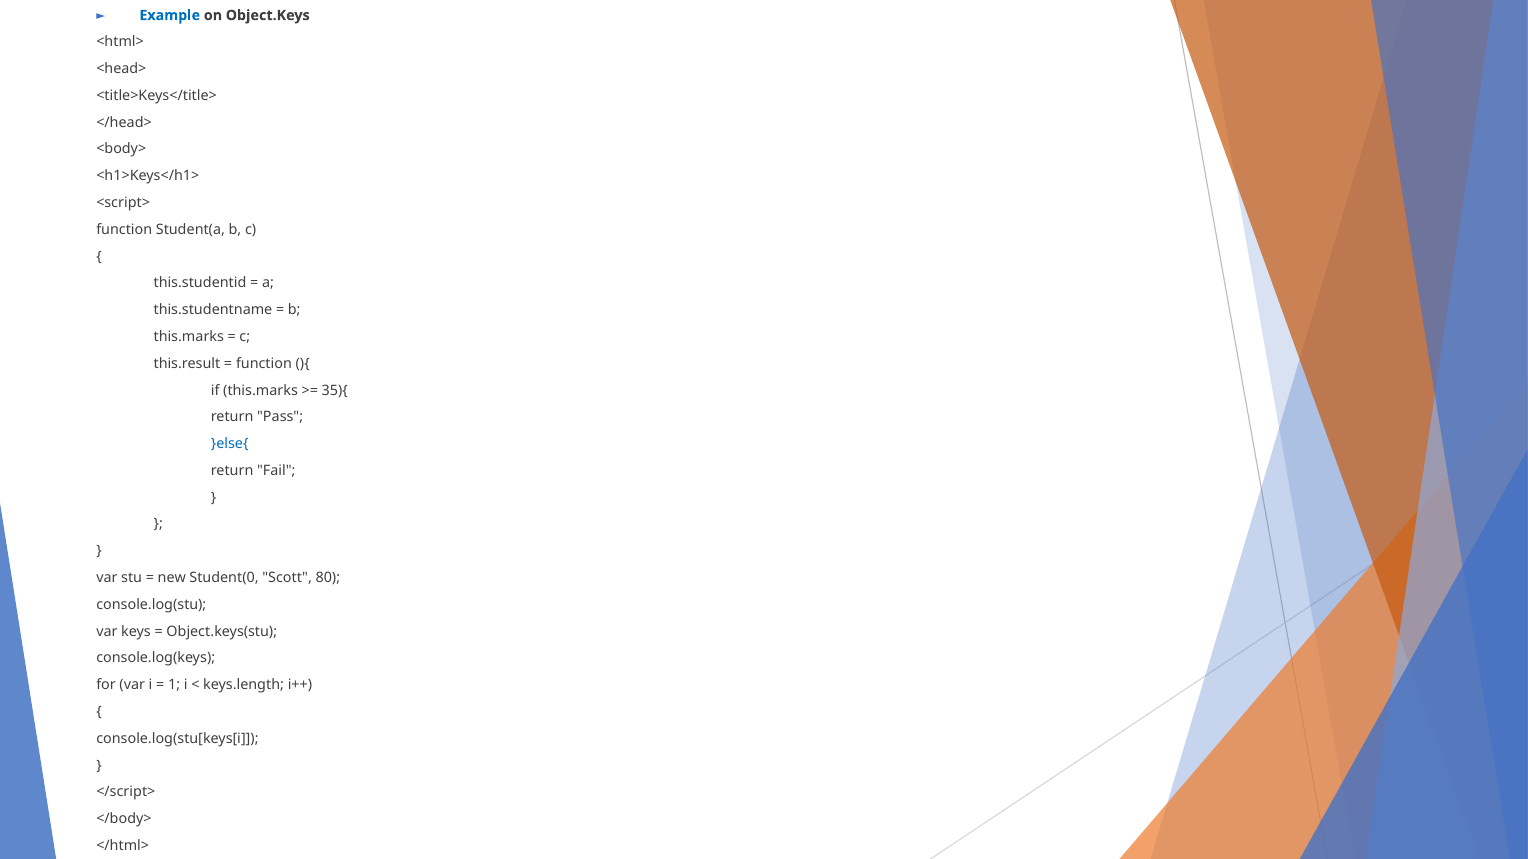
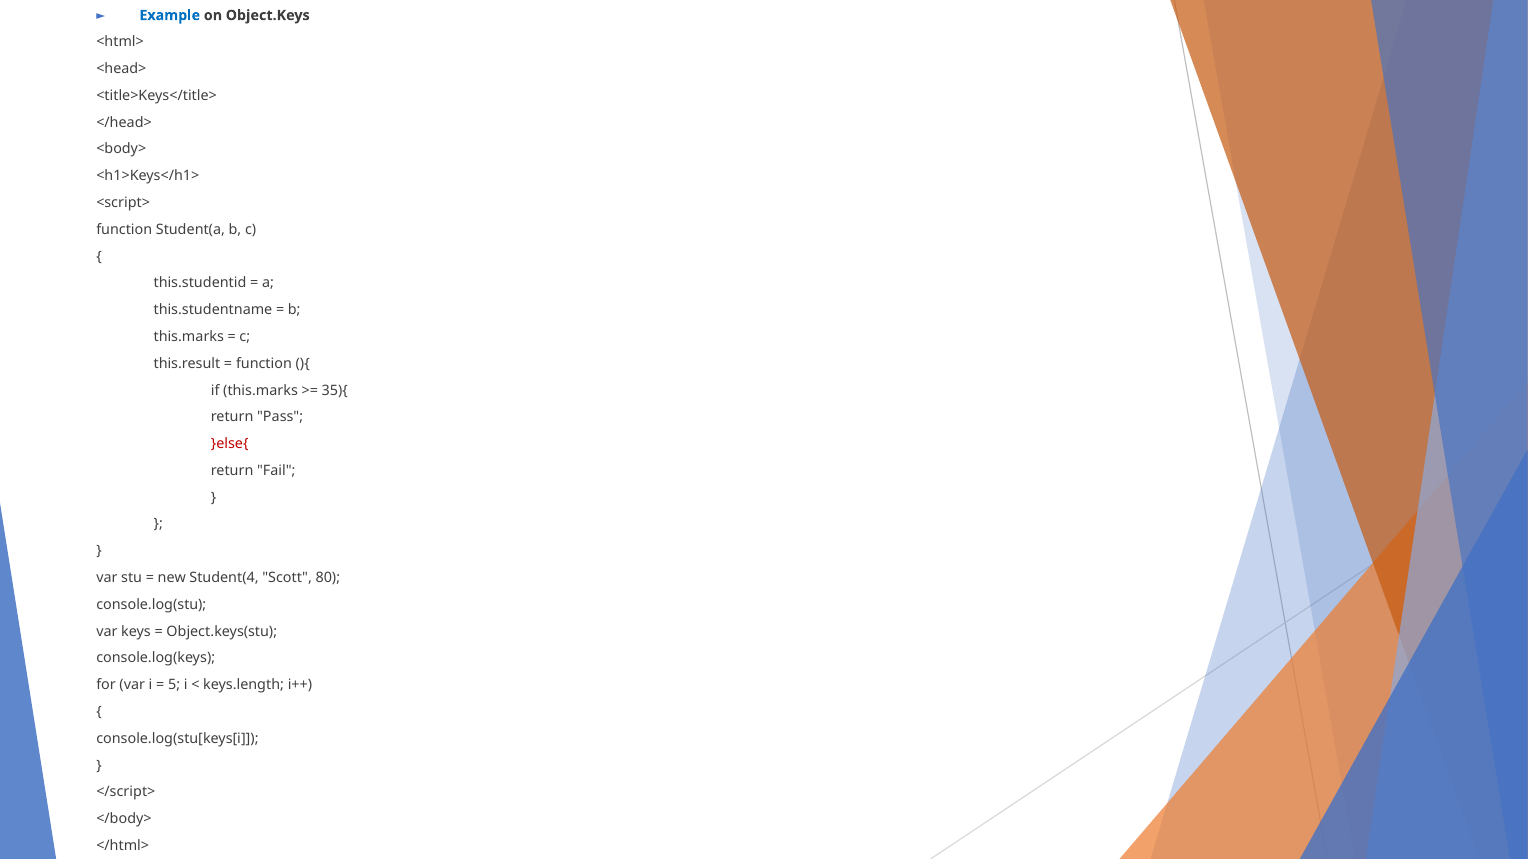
}else{ colour: blue -> red (230, 444)
Student(0: Student(0 -> Student(4 (224, 578)
1: 1 -> 5 (174, 685)
